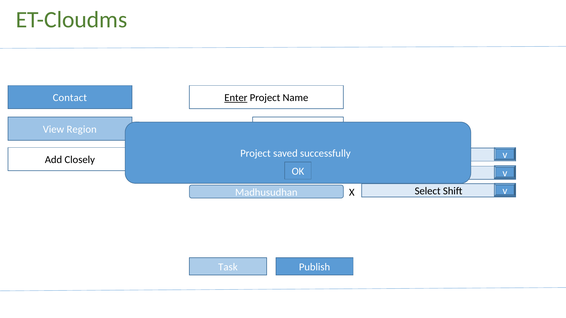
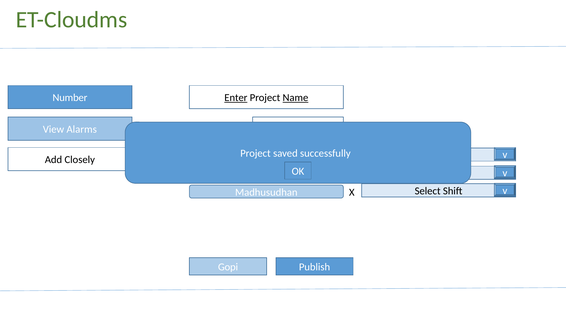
Contact: Contact -> Number (70, 98)
Name underline: none -> present (295, 98)
Region: Region -> Alarms (82, 130)
Task: Task -> Gopi (228, 267)
